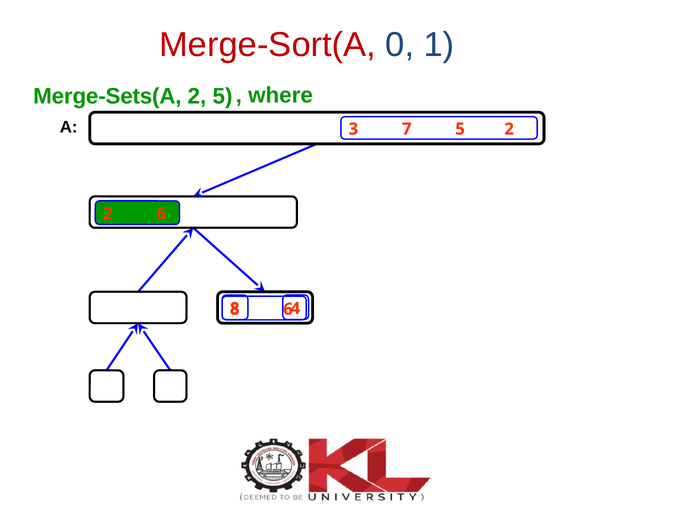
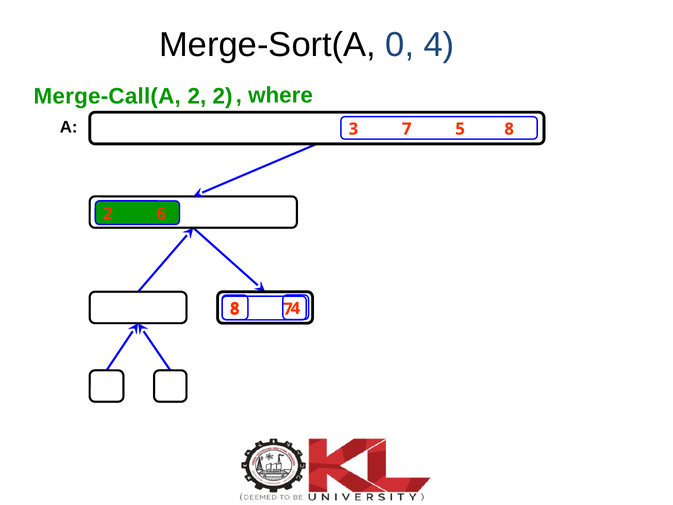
Merge-Sort(A colour: red -> black (267, 45)
0 1: 1 -> 4 (439, 45)
Merge-Sets(A: Merge-Sets(A -> Merge-Call(A (107, 96)
2 5: 5 -> 2 (223, 96)
5 2: 2 -> 8 (509, 129)
6: 6 -> 7 (288, 309)
